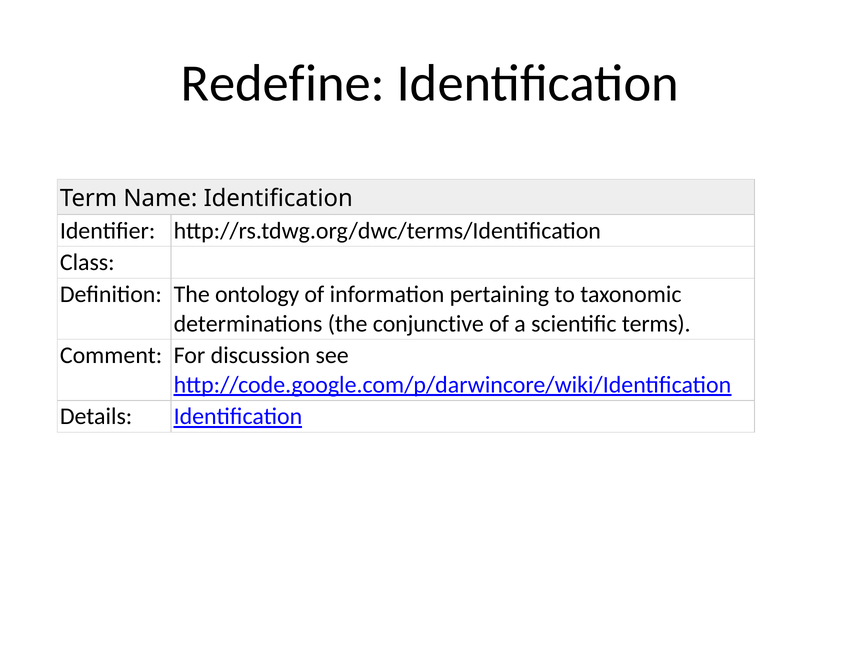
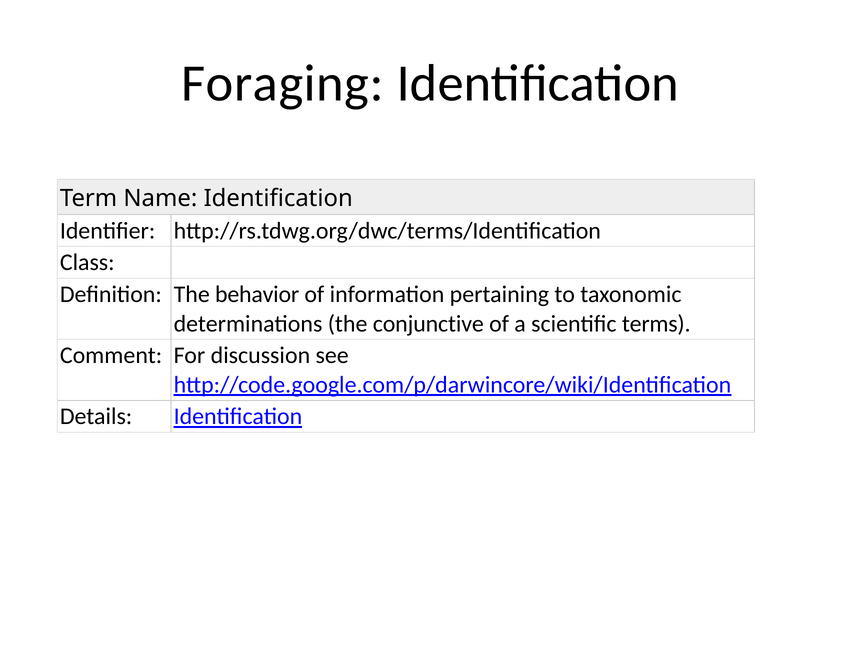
Redefine: Redefine -> Foraging (282, 83)
ontology: ontology -> behavior (257, 294)
